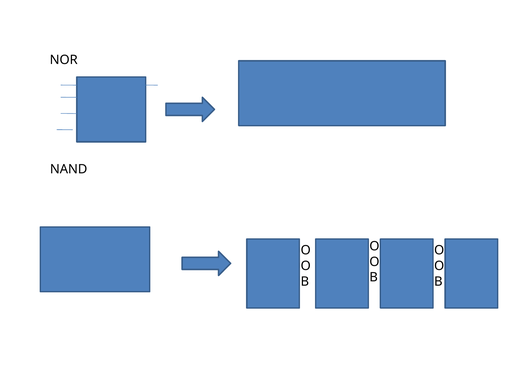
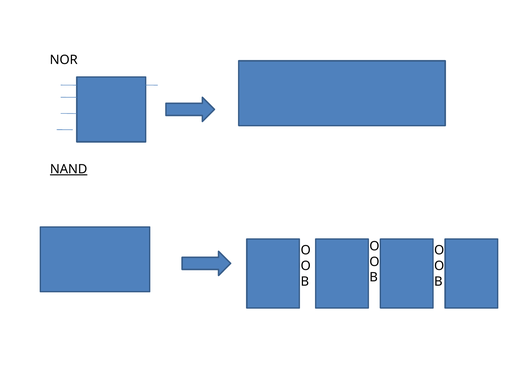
NAND underline: none -> present (69, 169)
